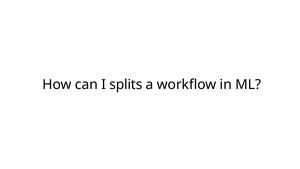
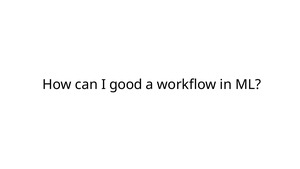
splits: splits -> good (126, 85)
